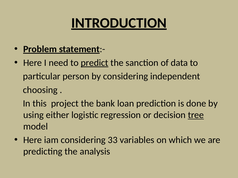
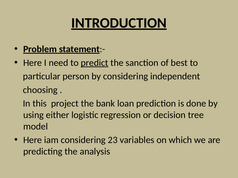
data: data -> best (179, 63)
tree underline: present -> none (196, 115)
33: 33 -> 23 (113, 140)
